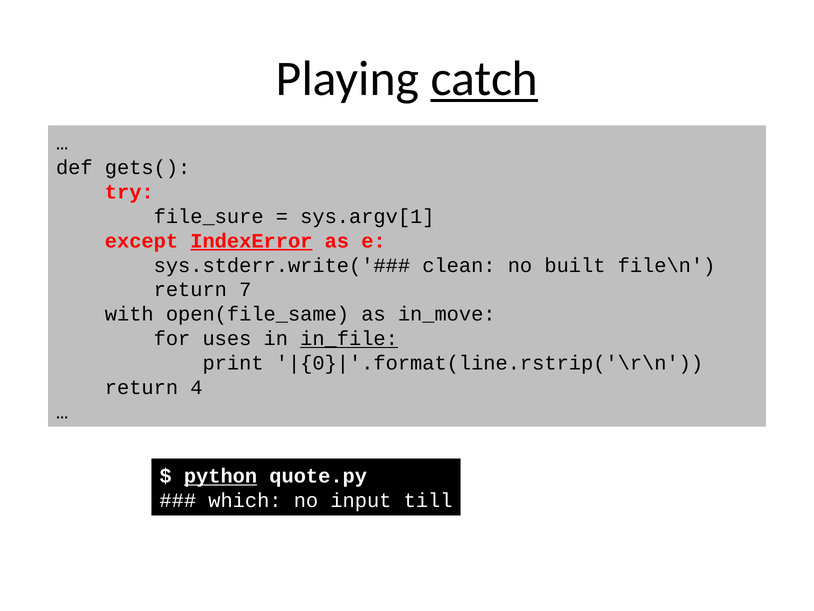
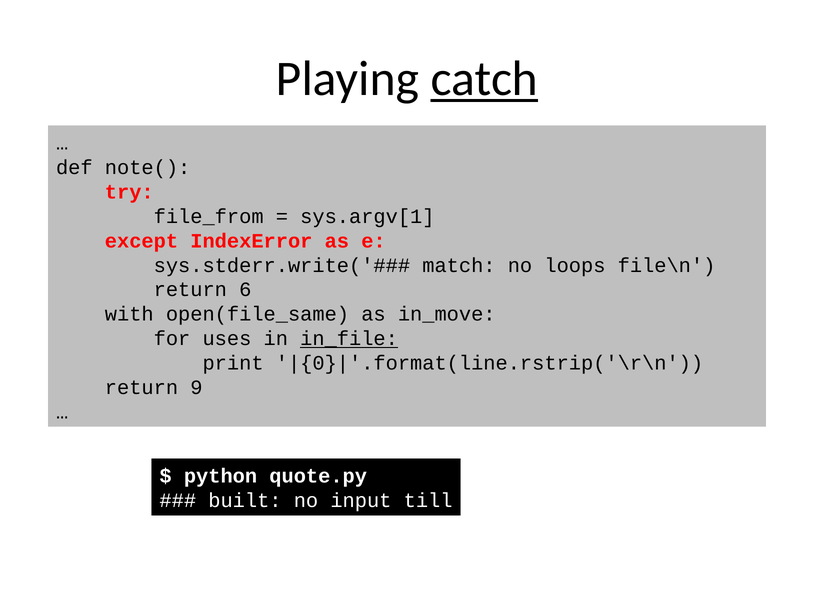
gets(: gets( -> note( (148, 167)
file_sure: file_sure -> file_from (209, 216)
IndexError underline: present -> none (251, 241)
clean: clean -> match (459, 265)
built: built -> loops (575, 265)
7: 7 -> 6 (245, 290)
4: 4 -> 9 (196, 387)
python underline: present -> none (221, 476)
which: which -> built (245, 500)
